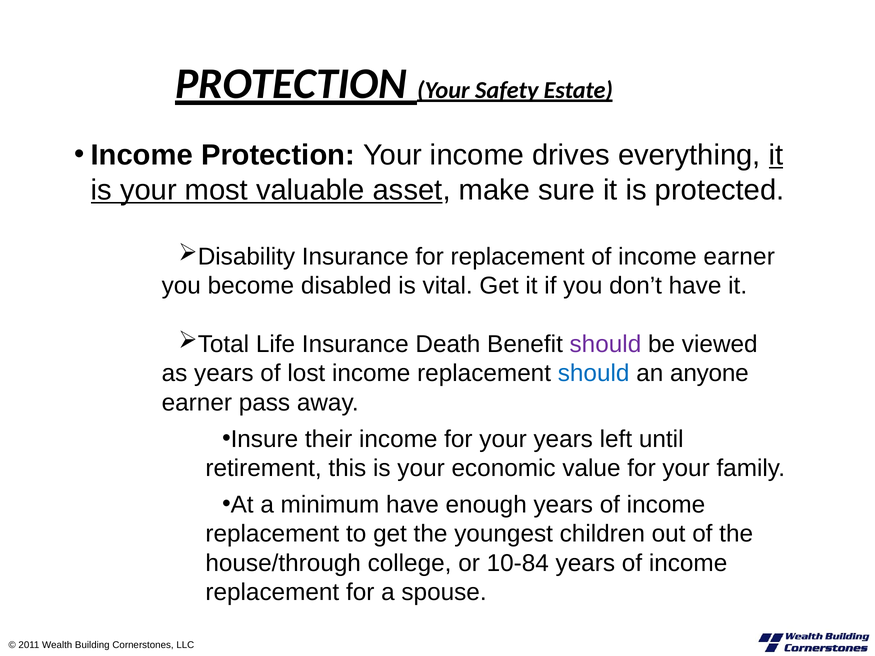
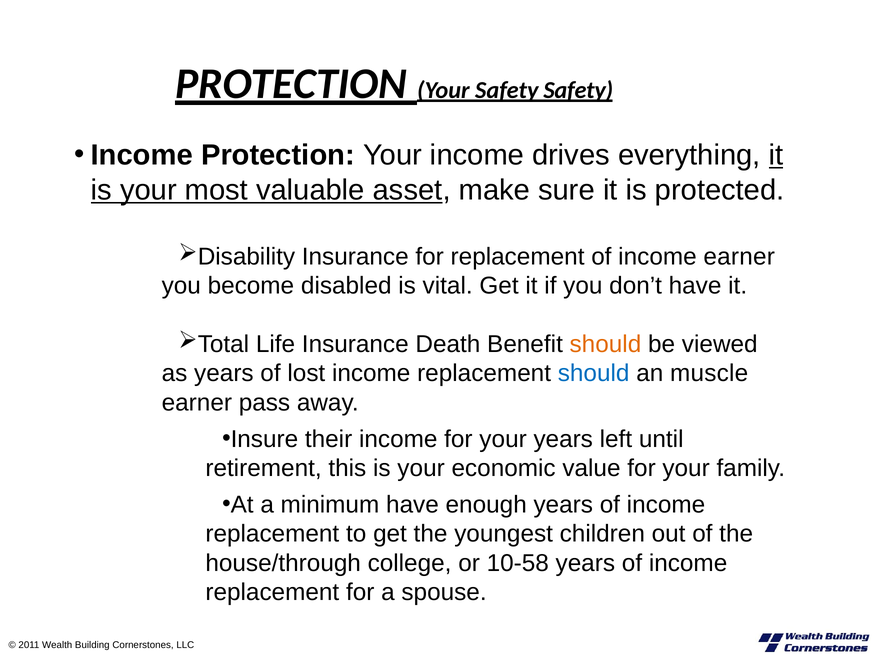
Safety Estate: Estate -> Safety (578, 90)
should colour: purple -> orange (605, 344)
anyone: anyone -> muscle (709, 374)
10-84: 10-84 -> 10-58 (518, 563)
